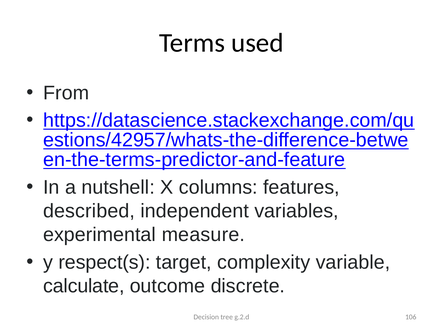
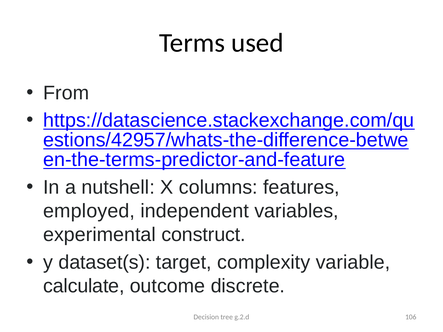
described: described -> employed (89, 211)
measure: measure -> construct (204, 235)
respect(s: respect(s -> dataset(s (104, 262)
